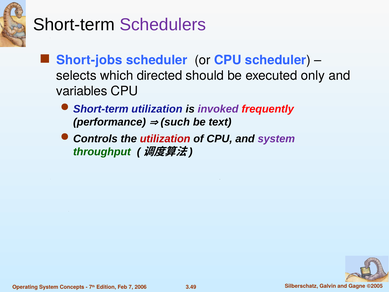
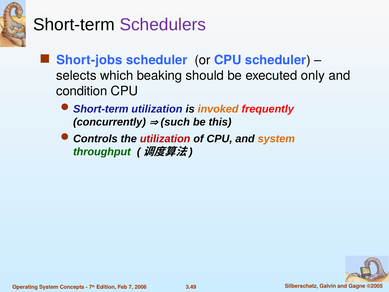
directed: directed -> beaking (159, 76)
variables: variables -> condition (82, 91)
invoked colour: purple -> orange (218, 109)
performance: performance -> concurrently (110, 122)
text: text -> this (220, 122)
system colour: purple -> orange (276, 139)
